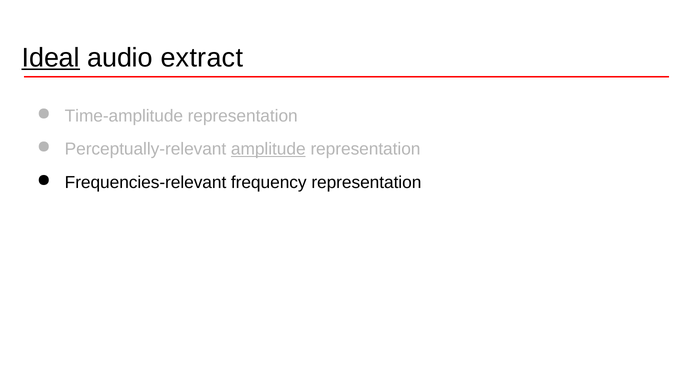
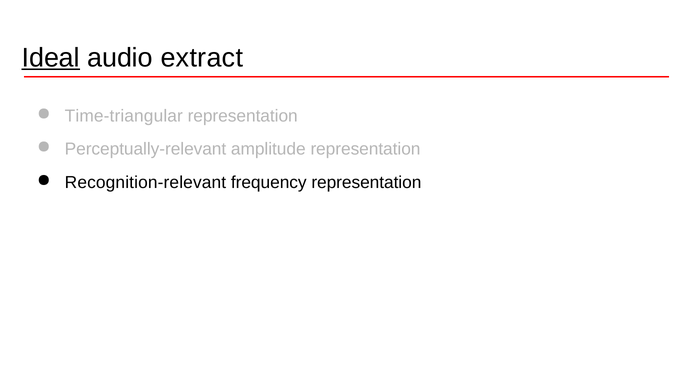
Time-amplitude: Time-amplitude -> Time-triangular (124, 116)
amplitude underline: present -> none (268, 149)
Frequencies-relevant: Frequencies-relevant -> Recognition-relevant (145, 182)
